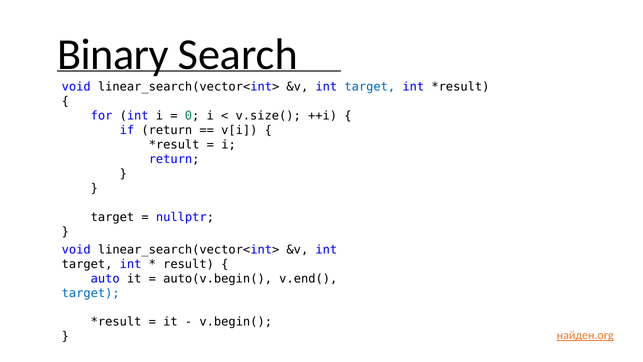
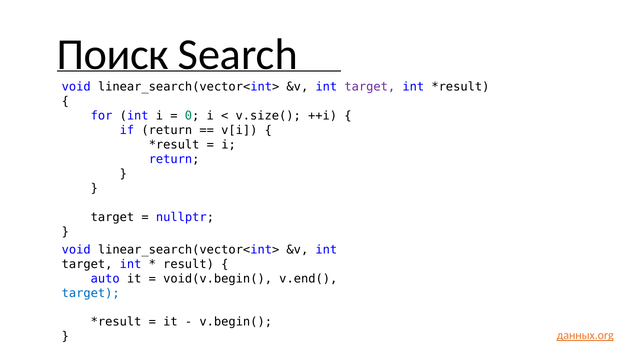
Binary: Binary -> Поиск (113, 55)
target colour: blue -> purple (370, 87)
auto(v.begin(: auto(v.begin( -> void(v.begin( (218, 278)
найден.org: найден.org -> данных.org (585, 335)
